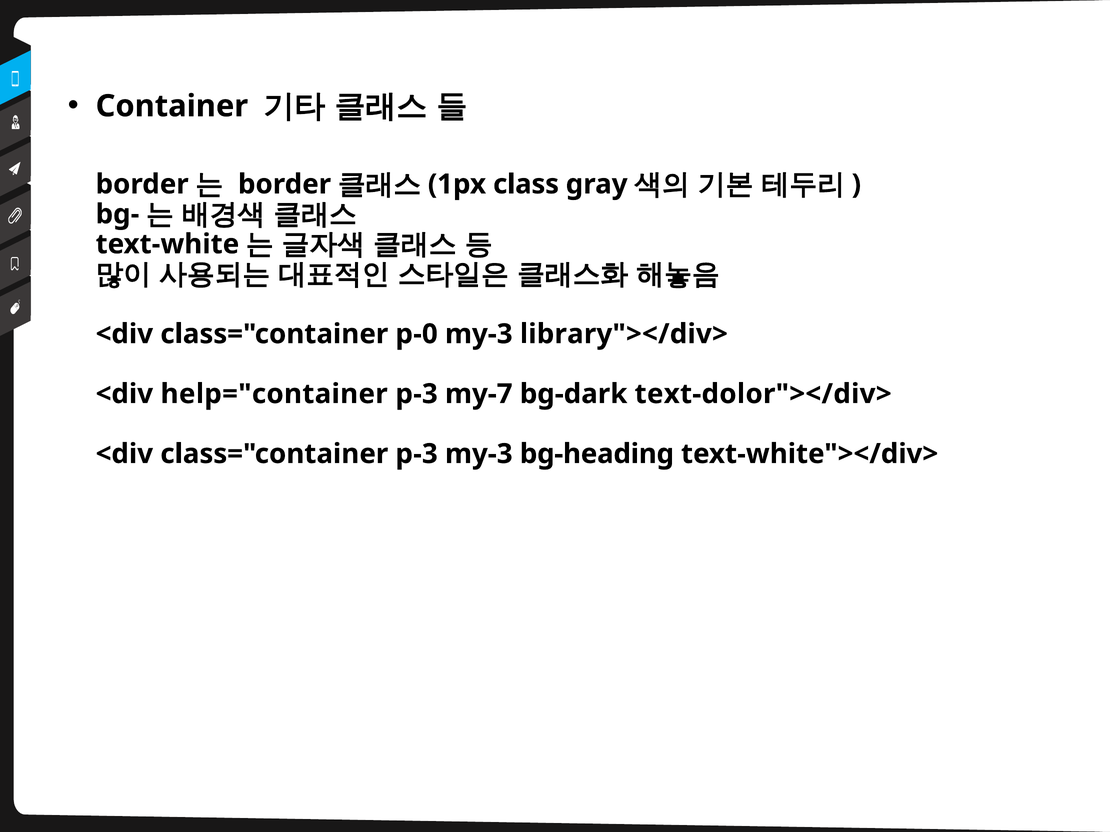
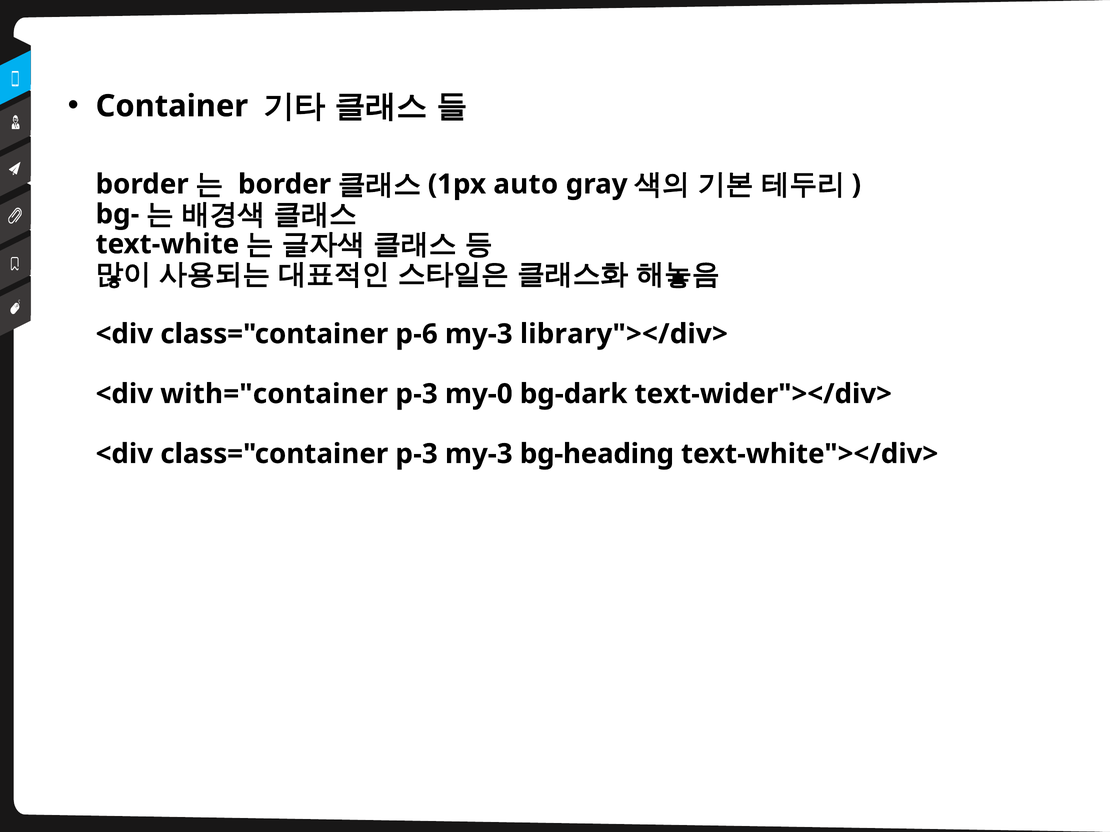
class: class -> auto (526, 184)
p-0: p-0 -> p-6 (417, 334)
help="container: help="container -> with="container (274, 394)
my-7: my-7 -> my-0 (479, 394)
text-dolor"></div>: text-dolor"></div> -> text-wider"></div> (763, 394)
